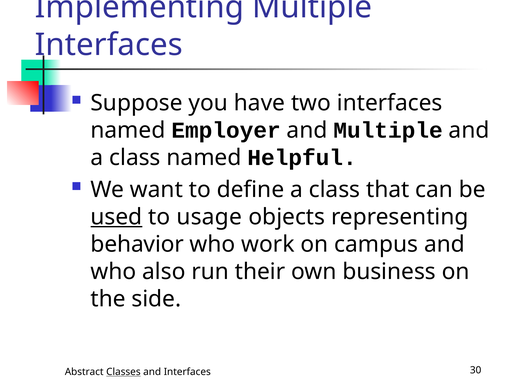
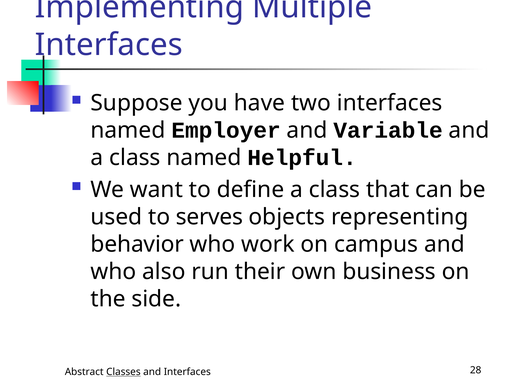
and Multiple: Multiple -> Variable (388, 130)
used underline: present -> none (116, 217)
usage: usage -> serves (210, 217)
30: 30 -> 28 (476, 370)
